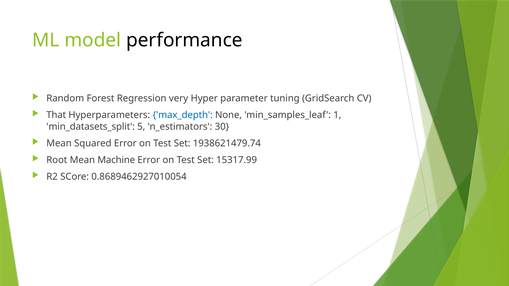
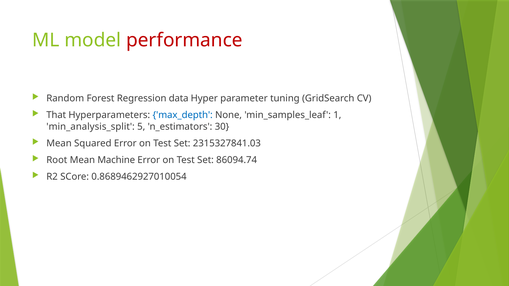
performance colour: black -> red (184, 40)
very: very -> data (179, 99)
min_datasets_split: min_datasets_split -> min_analysis_split (91, 127)
1938621479.74: 1938621479.74 -> 2315327841.03 (227, 143)
15317.99: 15317.99 -> 86094.74 (237, 160)
